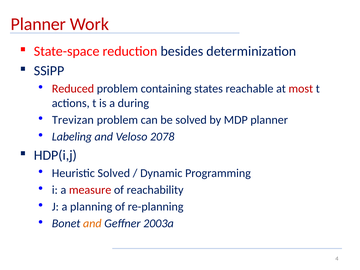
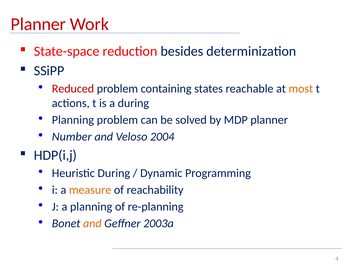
most colour: red -> orange (301, 89)
Trevizan: Trevizan -> Planning (73, 120)
Labeling: Labeling -> Number (72, 137)
2078: 2078 -> 2004 (162, 137)
Heuristic Solved: Solved -> During (114, 173)
measure colour: red -> orange (90, 190)
